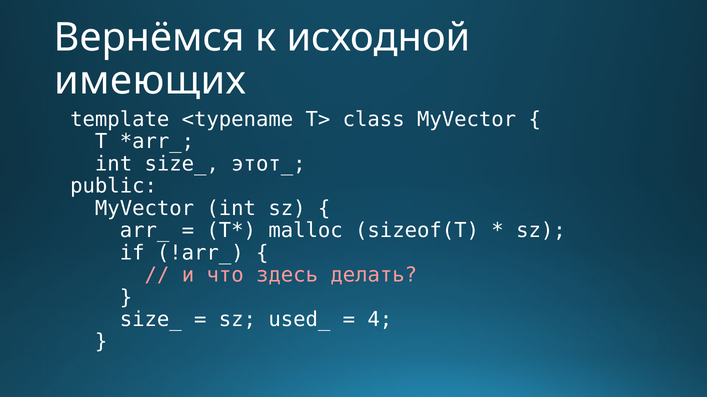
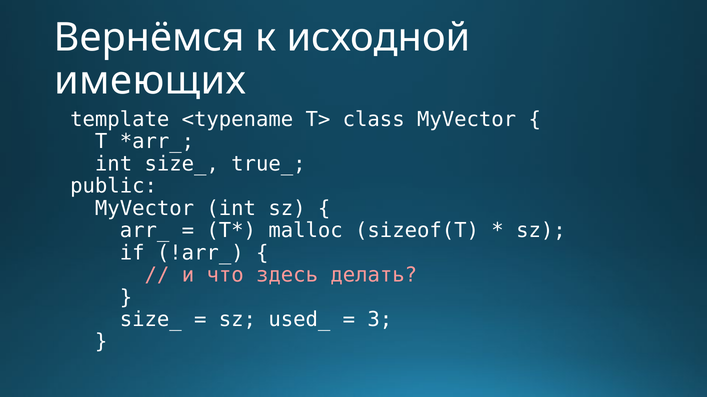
этот_: этот_ -> true_ (268, 164)
4: 4 -> 3 (380, 320)
